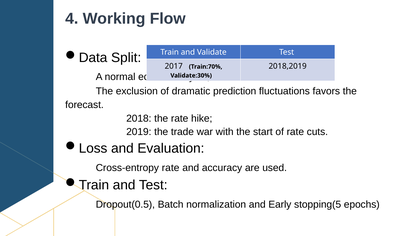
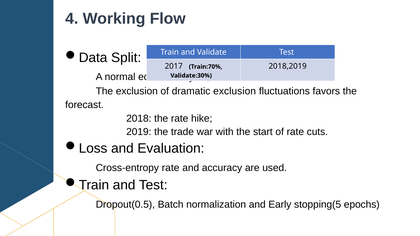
dramatic prediction: prediction -> exclusion (235, 91)
